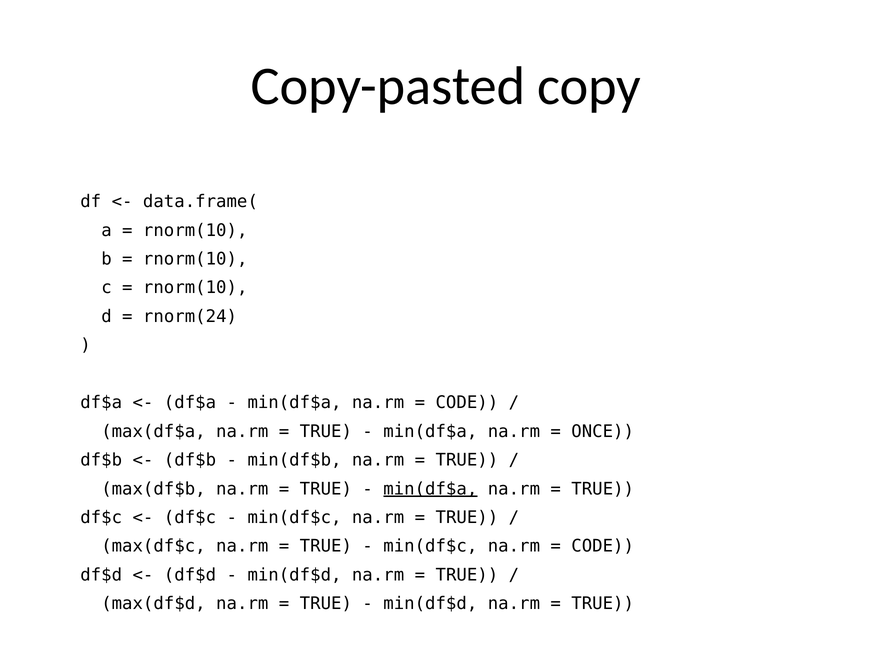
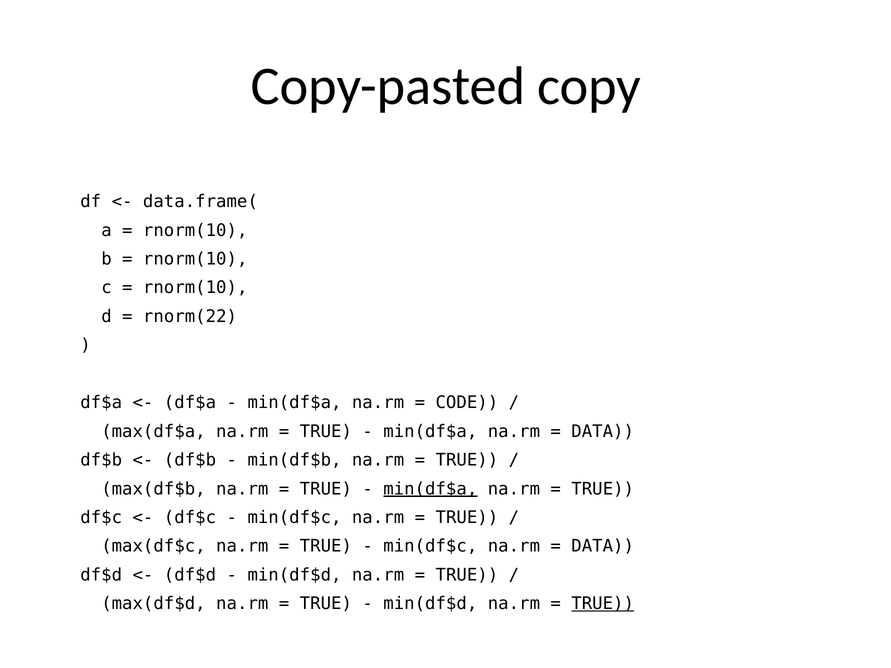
rnorm(24: rnorm(24 -> rnorm(22 (190, 317)
ONCE: ONCE -> DATA (603, 432)
CODE: CODE -> DATA (603, 546)
TRUE underline: none -> present (603, 604)
